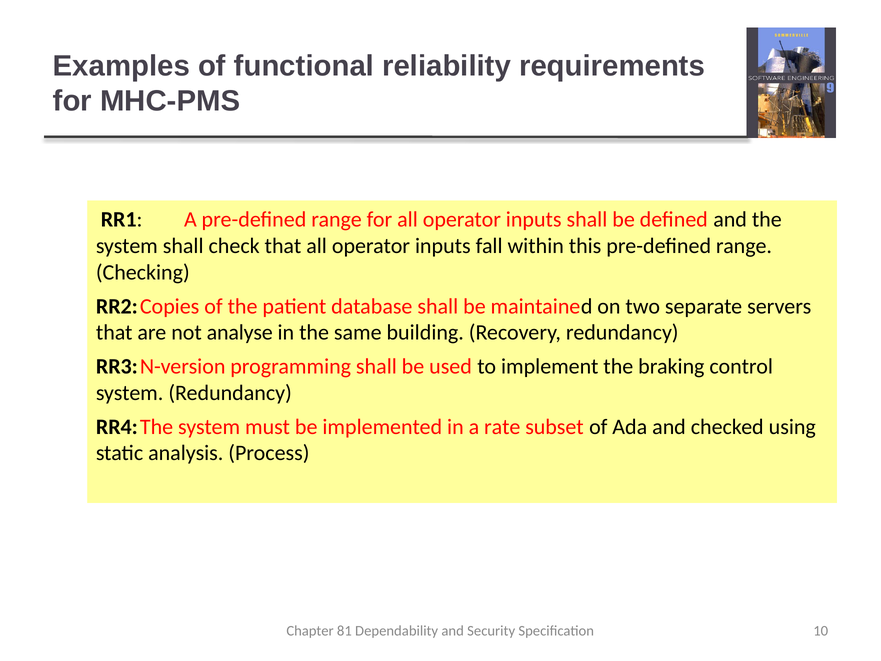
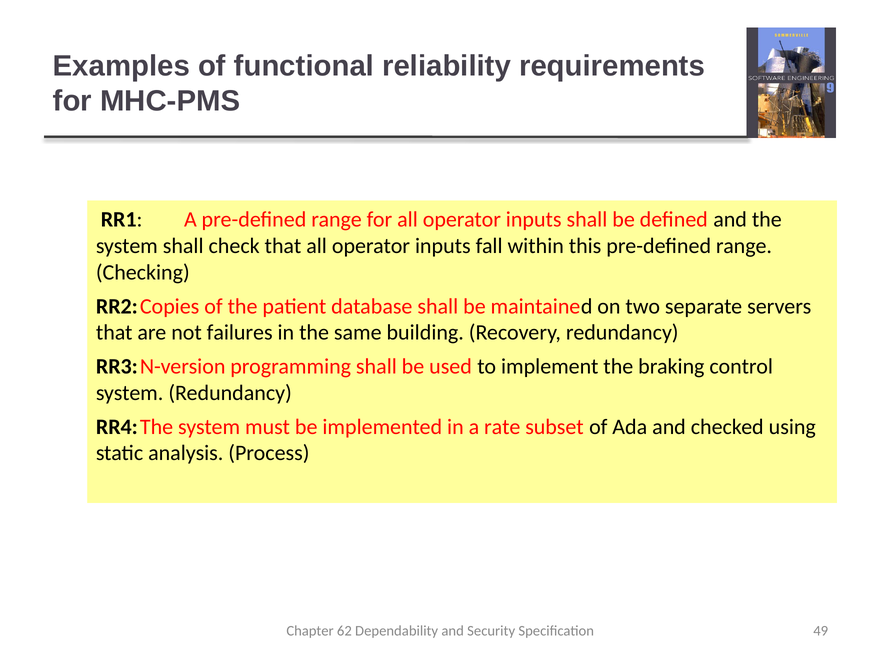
analyse: analyse -> failures (240, 333)
81: 81 -> 62 (344, 631)
10: 10 -> 49 (821, 631)
